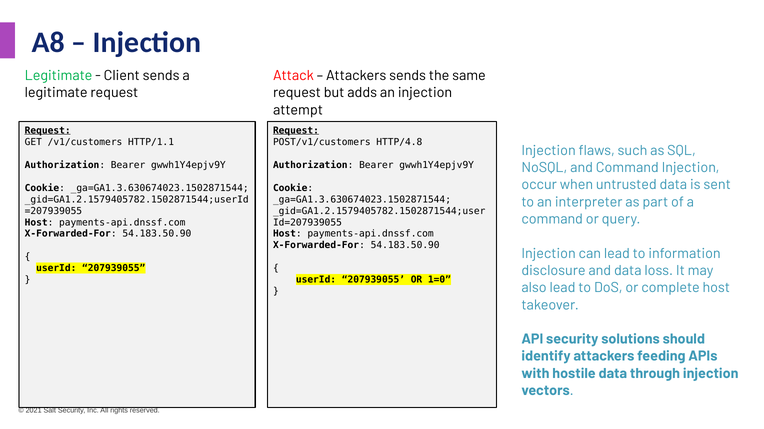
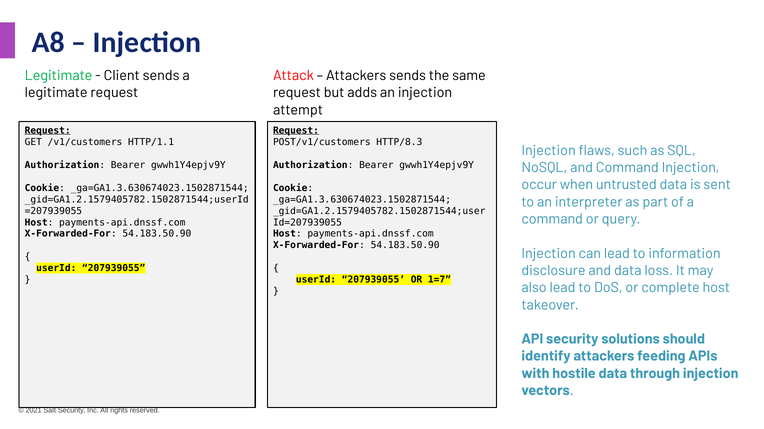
HTTP/4.8: HTTP/4.8 -> HTTP/8.3 (399, 143)
1=0: 1=0 -> 1=7 (439, 280)
